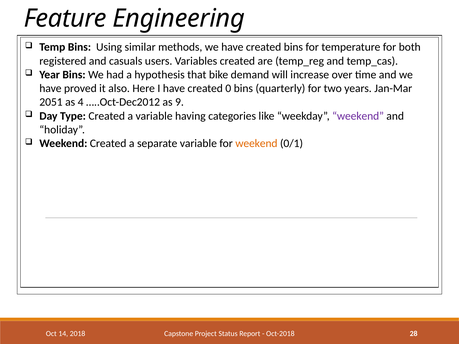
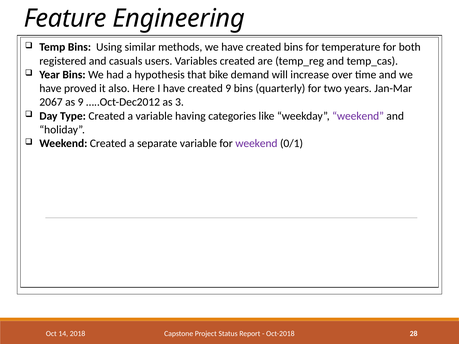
created 0: 0 -> 9 (228, 88)
2051: 2051 -> 2067 (51, 102)
as 4: 4 -> 9 (81, 102)
9: 9 -> 3 (180, 102)
weekend colour: orange -> purple (256, 144)
